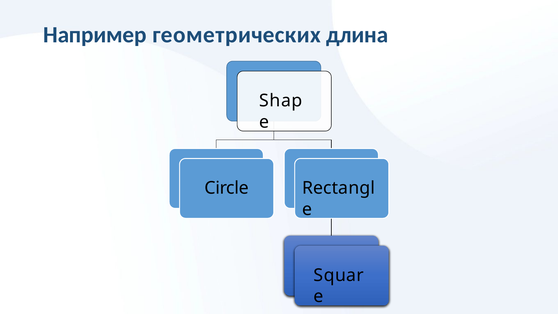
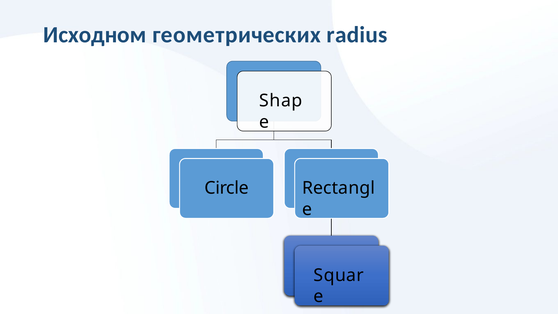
Например: Например -> Исходном (95, 35)
длина: длина -> radius (357, 35)
